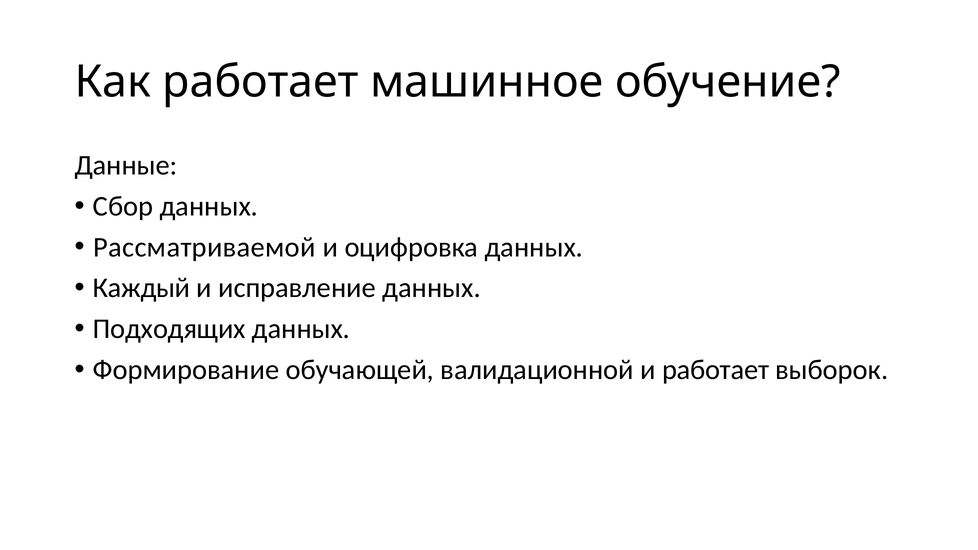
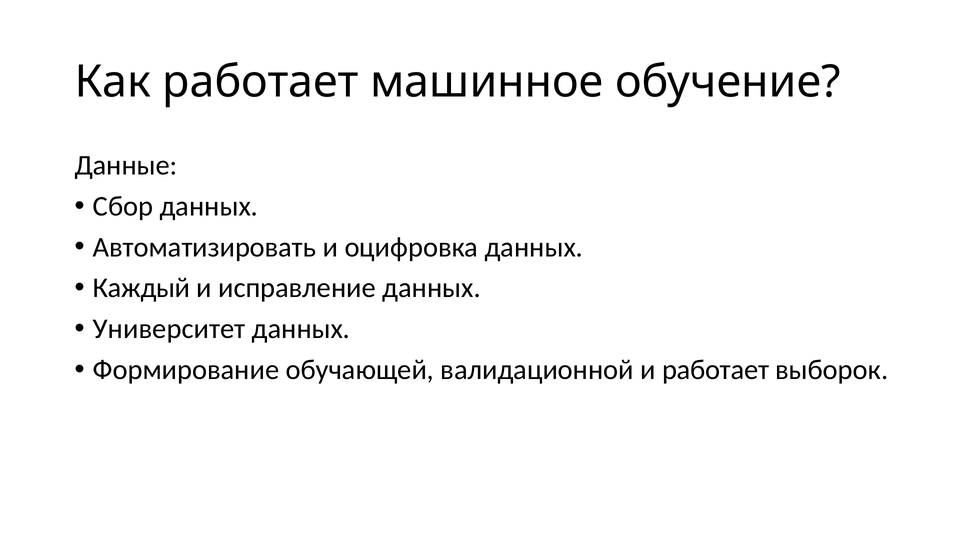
Рассматриваемой: Рассматриваемой -> Автоматизировать (205, 247)
Подходящих: Подходящих -> Университет (169, 329)
